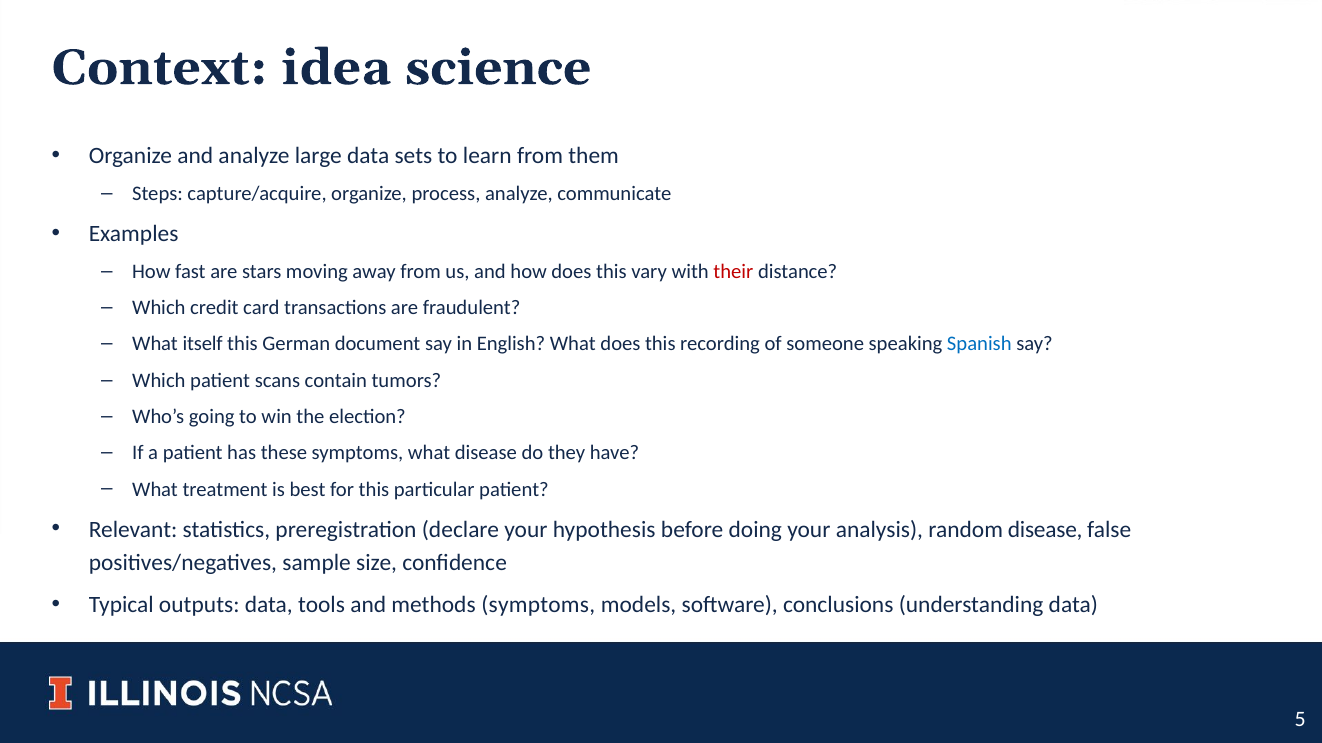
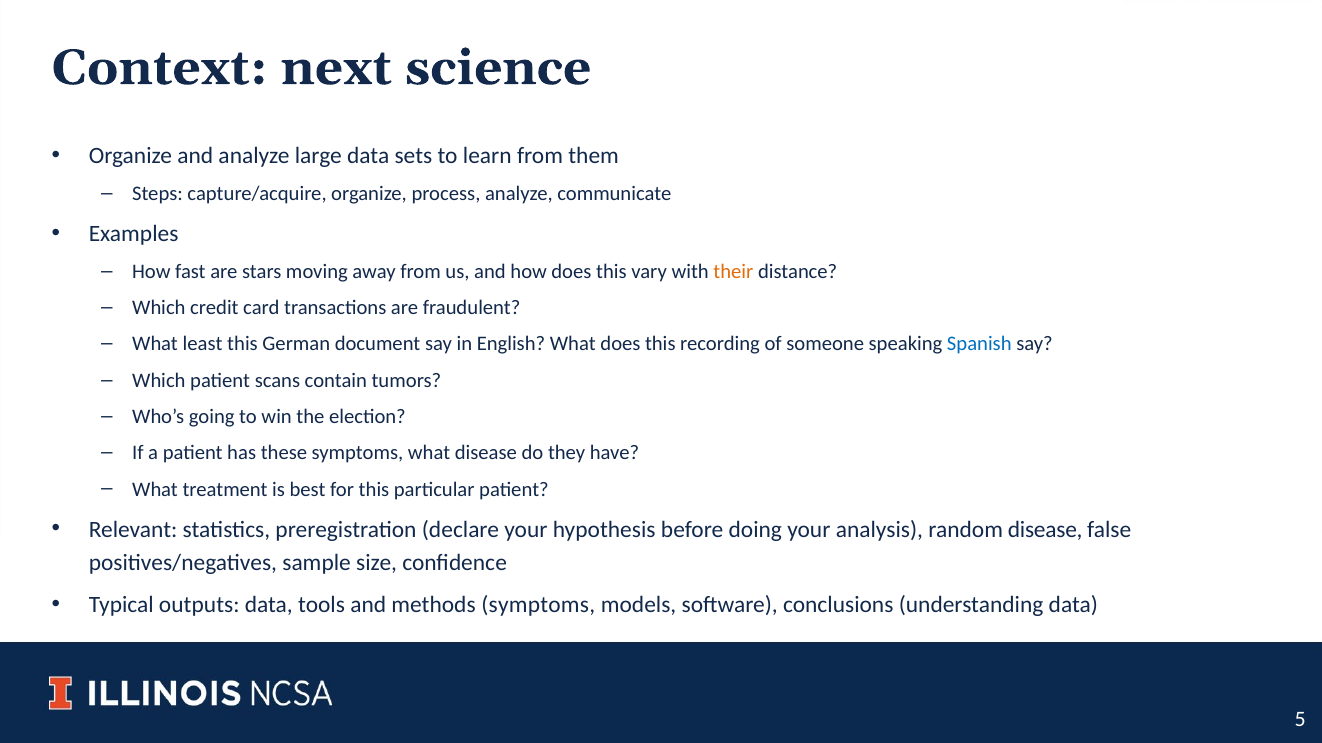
idea: idea -> next (336, 68)
their colour: red -> orange (733, 272)
itself: itself -> least (203, 344)
